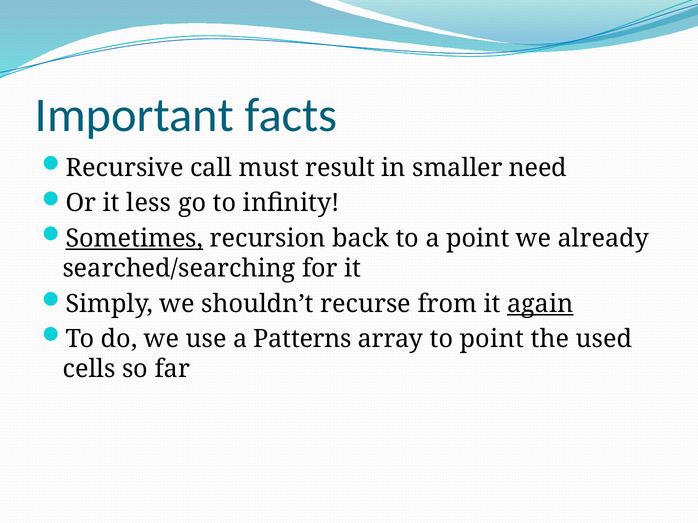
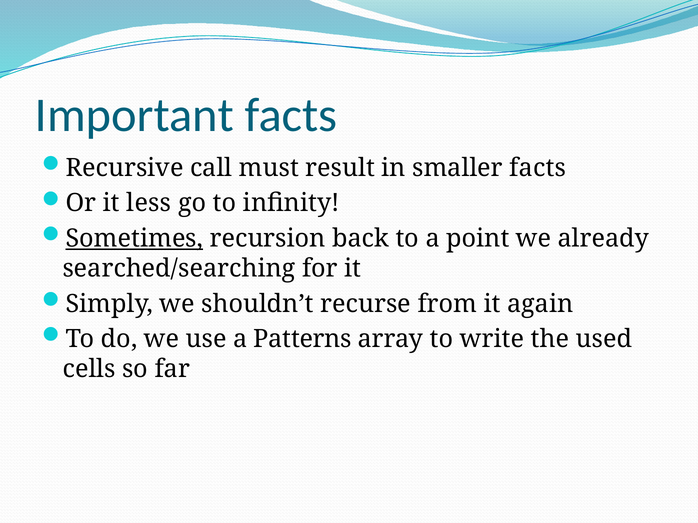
smaller need: need -> facts (538, 168)
again underline: present -> none (540, 304)
to point: point -> write (492, 339)
